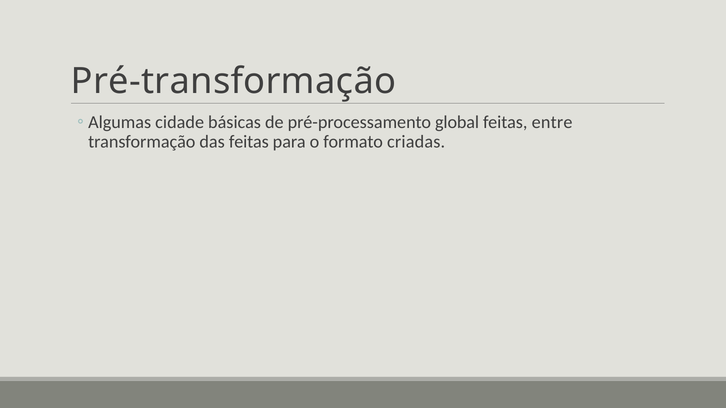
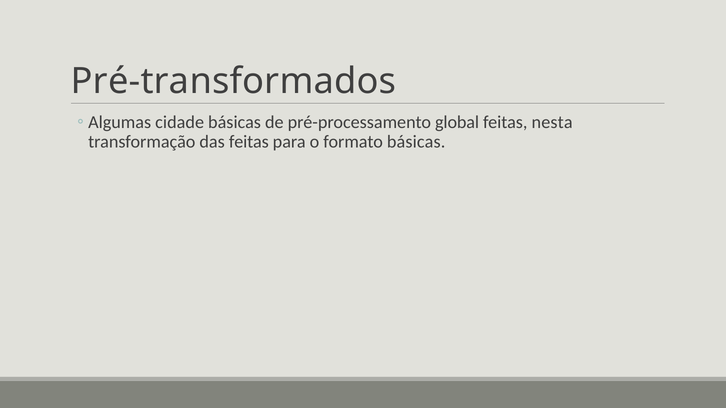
Pré-transformação: Pré-transformação -> Pré-transformados (234, 81)
entre: entre -> nesta (552, 122)
formato criadas: criadas -> básicas (416, 142)
